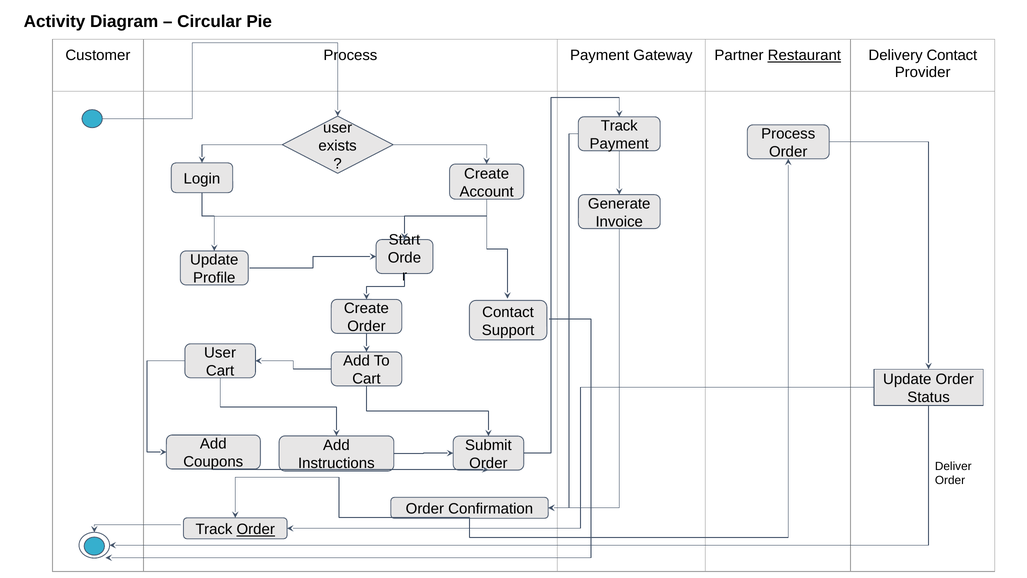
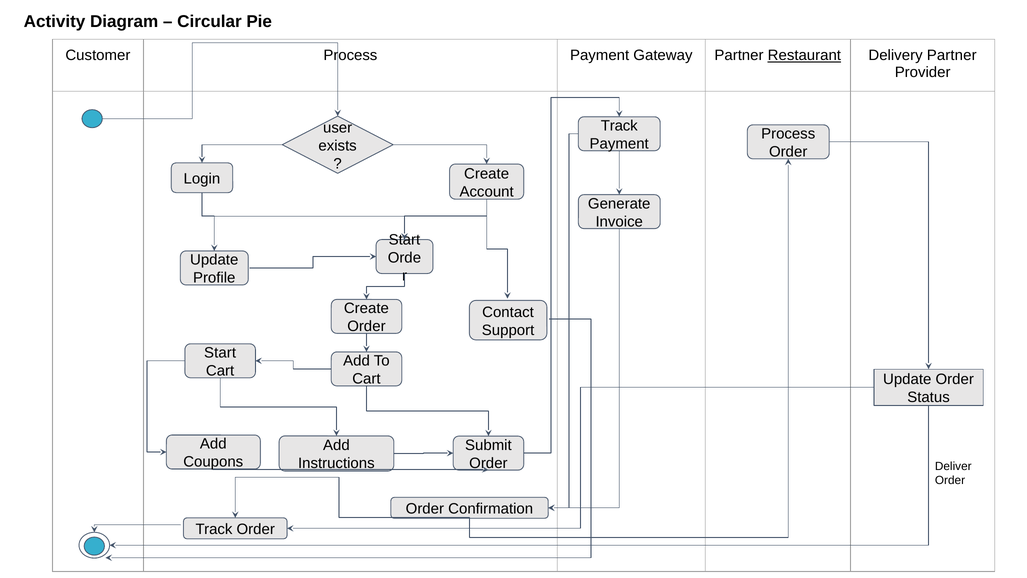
Delivery Contact: Contact -> Partner (952, 55)
User: User -> Start (220, 353)
Order underline: present -> none (256, 529)
